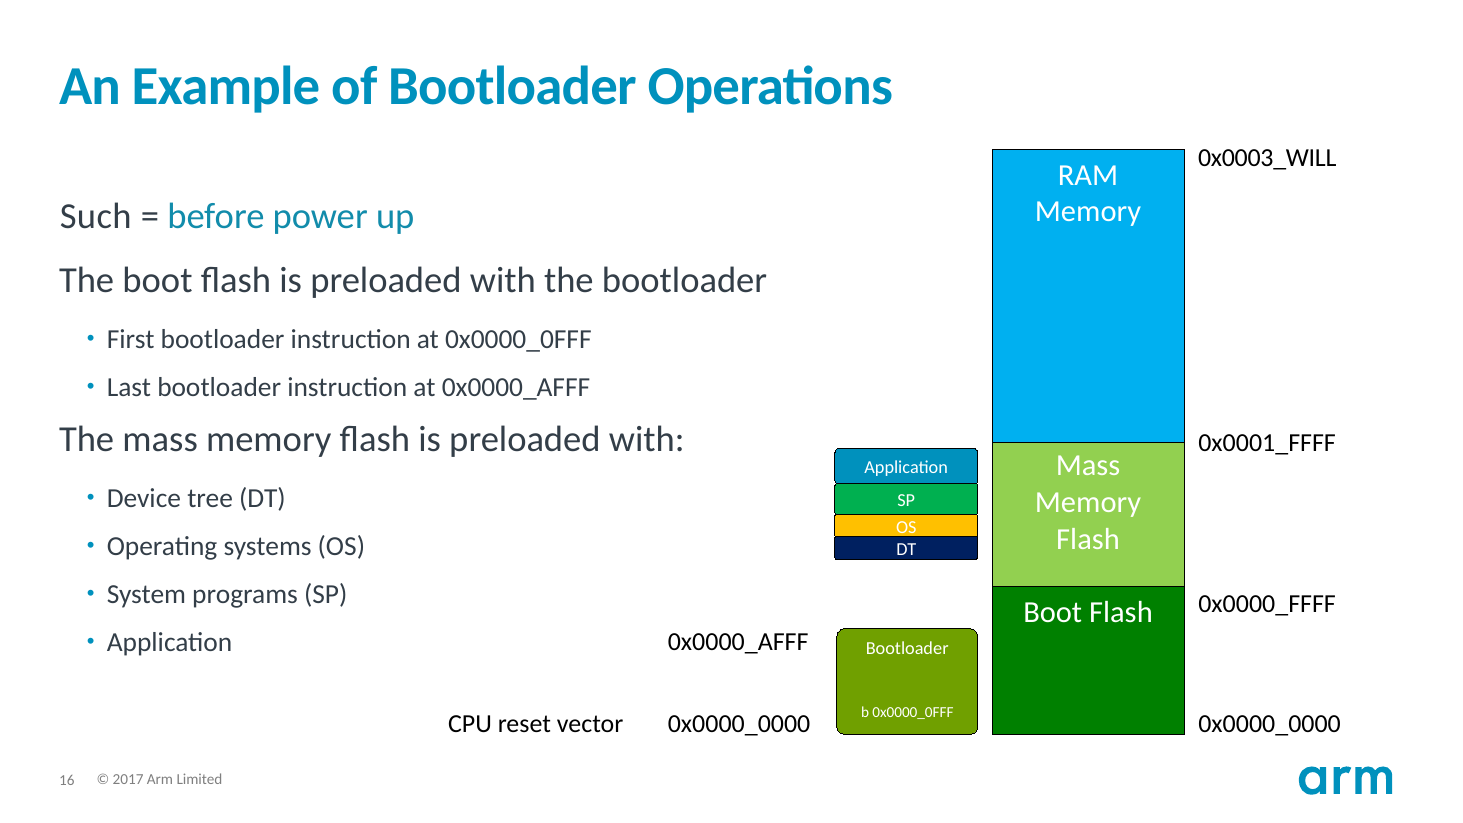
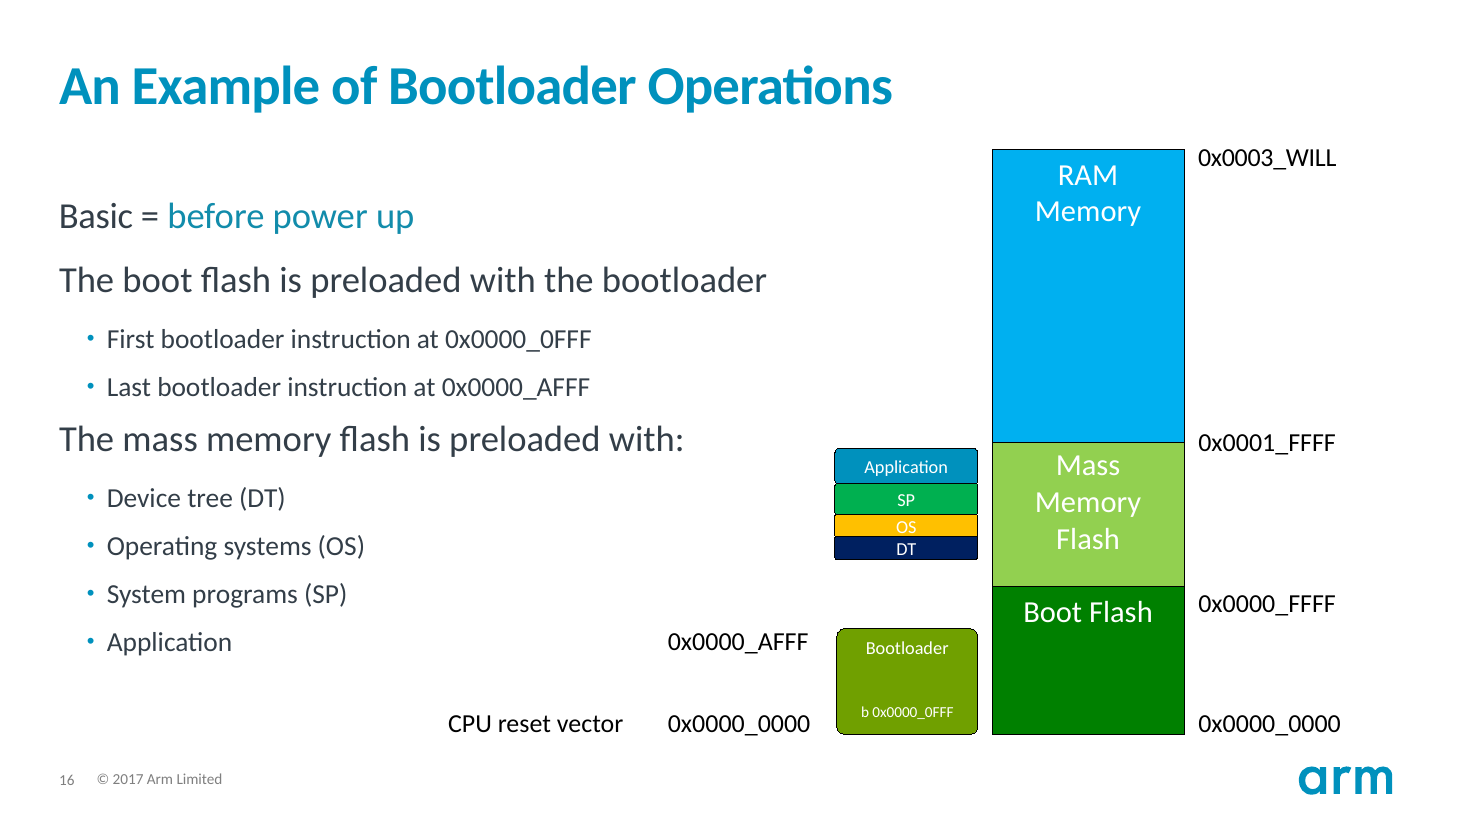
Such: Such -> Basic (96, 216)
